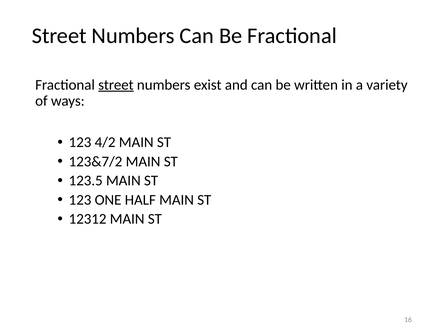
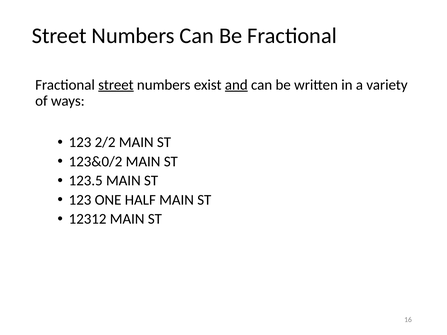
and underline: none -> present (236, 85)
4/2: 4/2 -> 2/2 (105, 143)
123&7/2: 123&7/2 -> 123&0/2 (96, 162)
